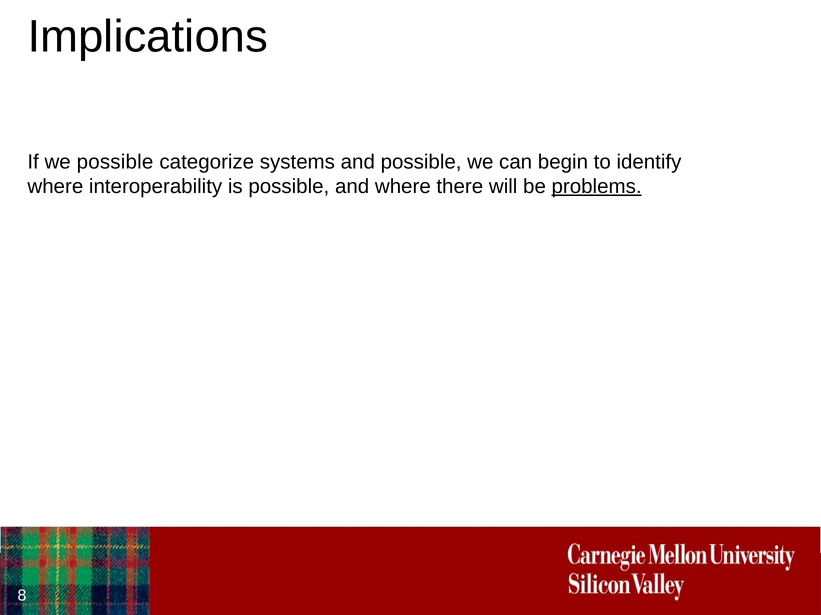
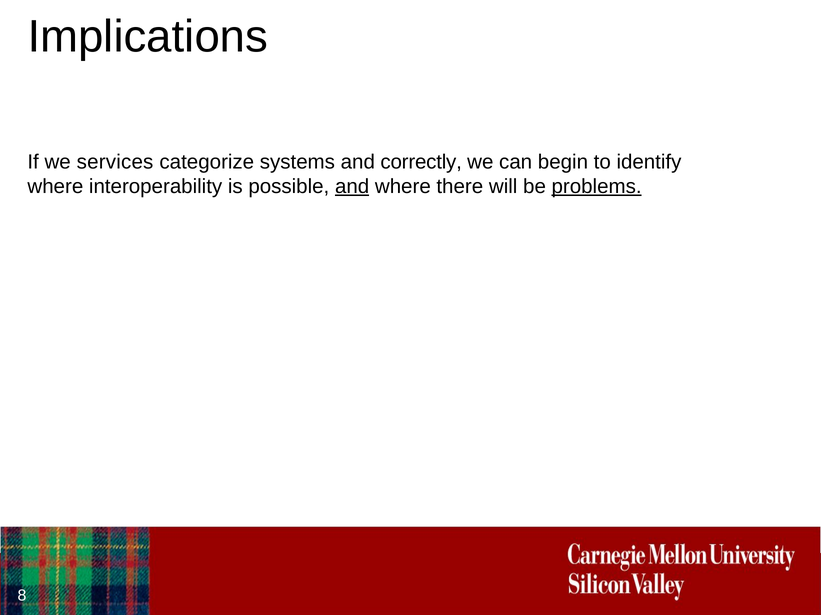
we possible: possible -> services (115, 162)
and possible: possible -> correctly (421, 162)
and underline: none -> present (352, 187)
